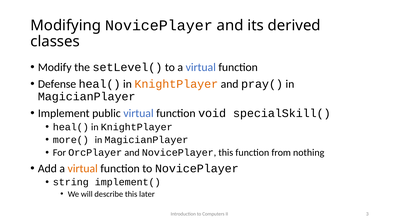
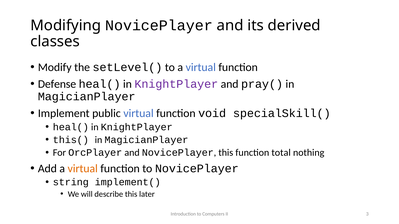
KnightPlayer colour: orange -> purple (176, 84)
more(: more( -> this( (71, 140)
from: from -> total (281, 153)
